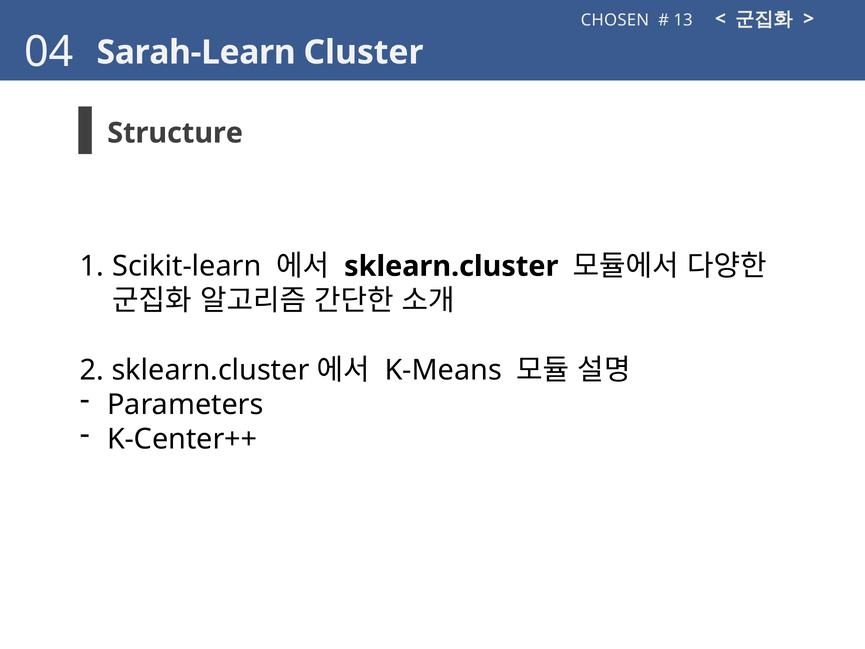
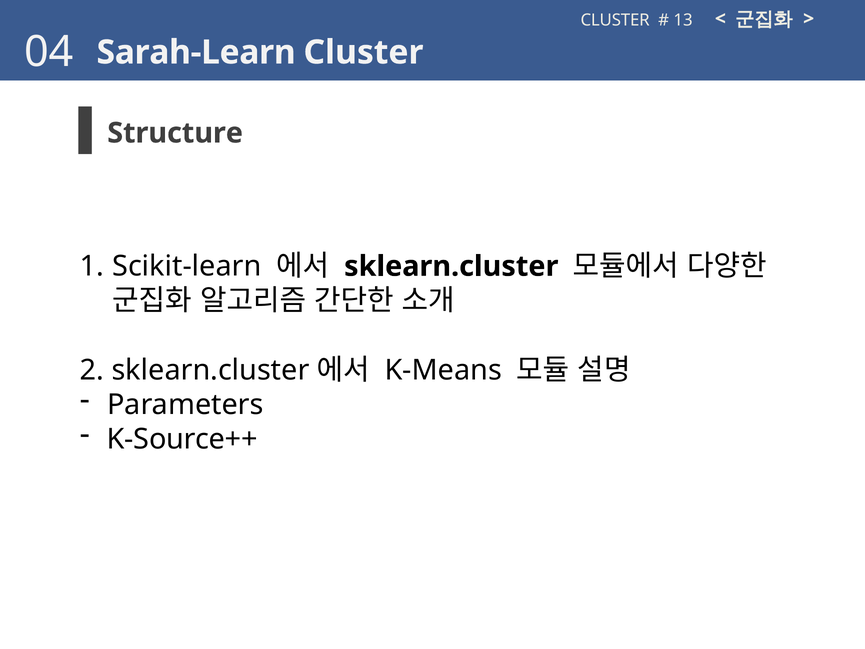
CHOSEN: CHOSEN -> CLUSTER (615, 20)
K-Center++: K-Center++ -> K-Source++ (182, 439)
